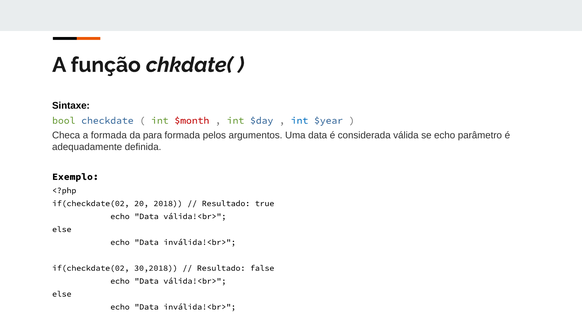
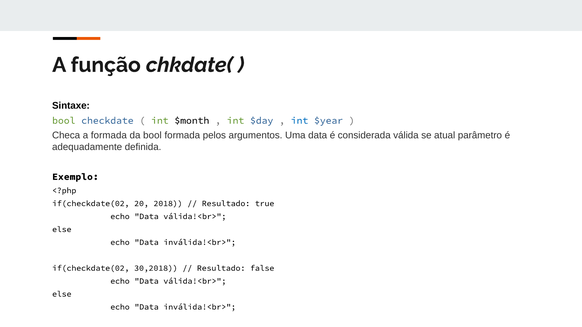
$month colour: red -> black (192, 121)
da para: para -> bool (152, 136)
se echo: echo -> atual (445, 136)
